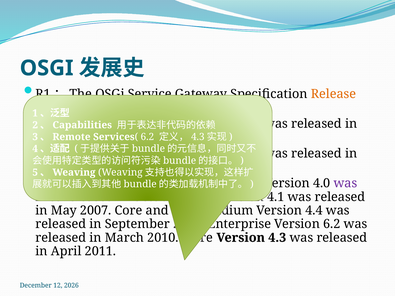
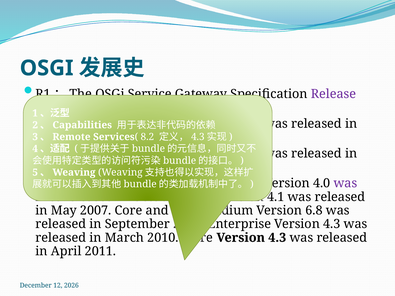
Release colour: orange -> purple (333, 94)
6.2: 6.2 -> 8.2 (147, 137)
4.4: 4.4 -> 6.8 (314, 211)
6.2: 6.2 -> 4.3 (332, 224)
